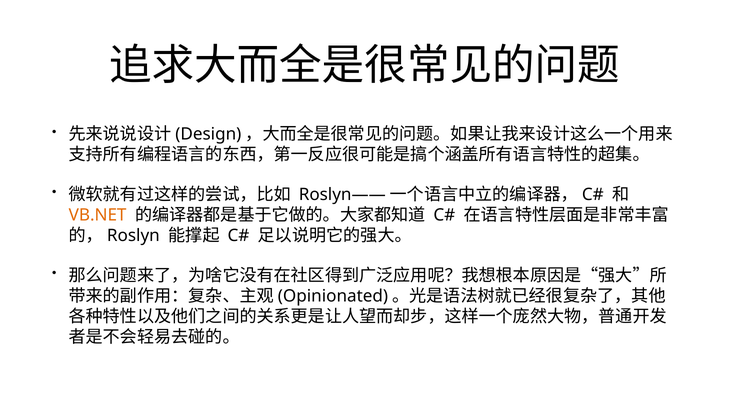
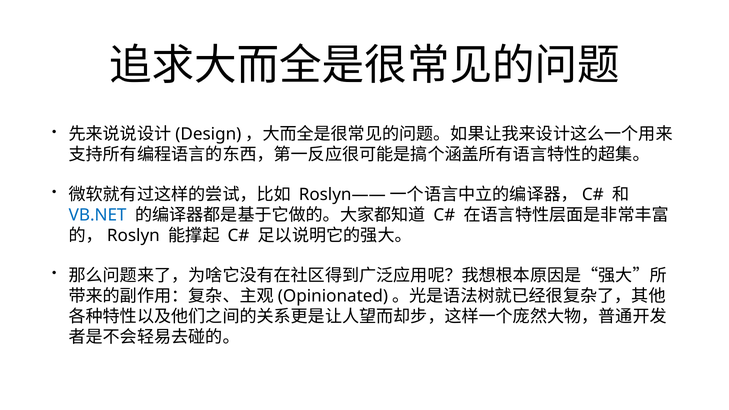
VB.NET colour: orange -> blue (98, 215)
